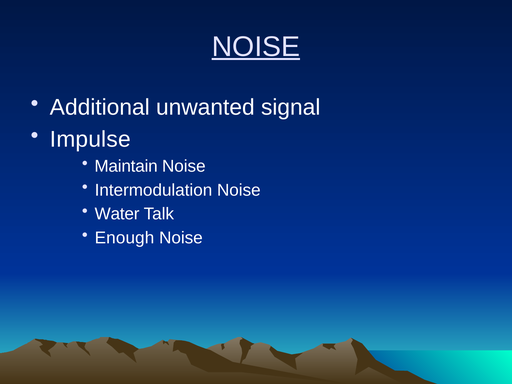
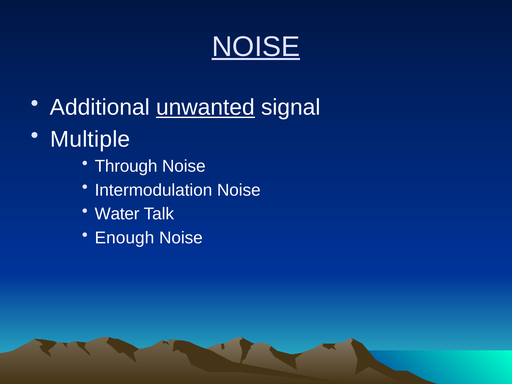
unwanted underline: none -> present (206, 107)
Impulse: Impulse -> Multiple (90, 139)
Maintain: Maintain -> Through (126, 166)
